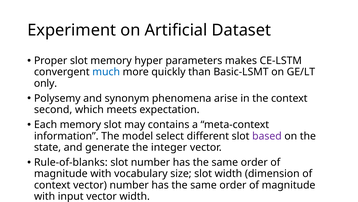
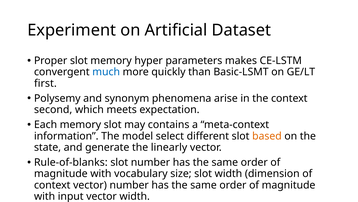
only: only -> first (45, 83)
based colour: purple -> orange (267, 136)
integer: integer -> linearly (169, 147)
